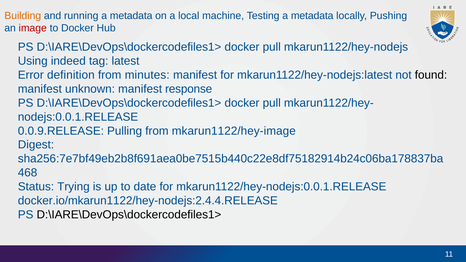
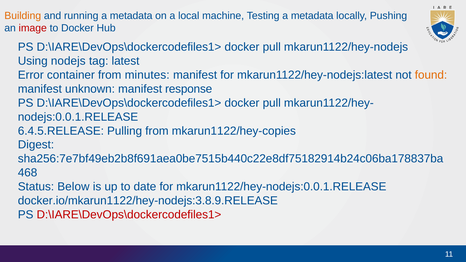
indeed: indeed -> nodejs (68, 61)
definition: definition -> container (71, 75)
found colour: black -> orange (431, 75)
0.0.9.RELEASE: 0.0.9.RELEASE -> 6.4.5.RELEASE (61, 131)
mkarun1122/hey-image: mkarun1122/hey-image -> mkarun1122/hey-copies (234, 131)
Trying: Trying -> Below (73, 187)
docker.io/mkarun1122/hey-nodejs:2.4.4.RELEASE: docker.io/mkarun1122/hey-nodejs:2.4.4.RELEASE -> docker.io/mkarun1122/hey-nodejs:3.8.9.RELEASE (148, 201)
D:\IARE\DevOps\dockercodefiles1> colour: black -> red (129, 215)
